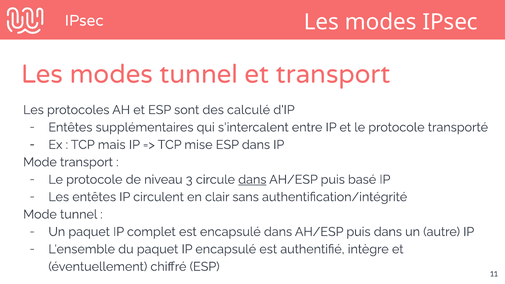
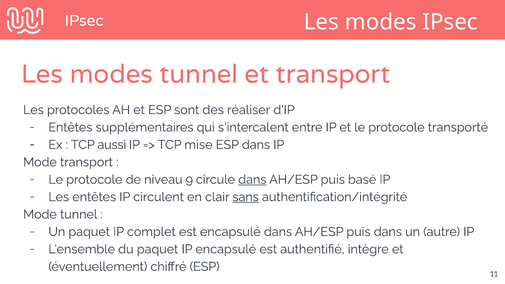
calculé: calculé -> réaliser (249, 110)
mais: mais -> aussi (112, 145)
3: 3 -> 9 (189, 180)
sans underline: none -> present (246, 197)
